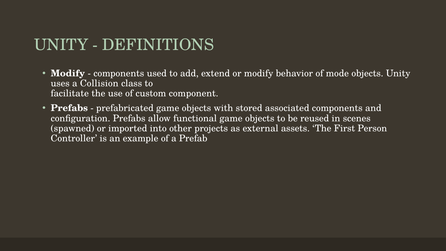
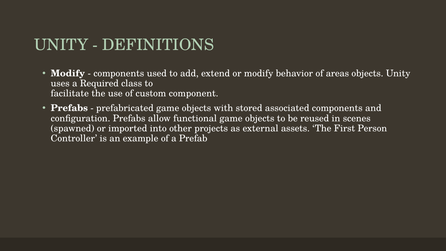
mode: mode -> areas (337, 73)
Collision: Collision -> Required (99, 83)
